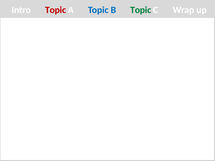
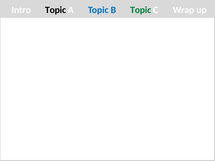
Topic colour: red -> black (56, 10)
